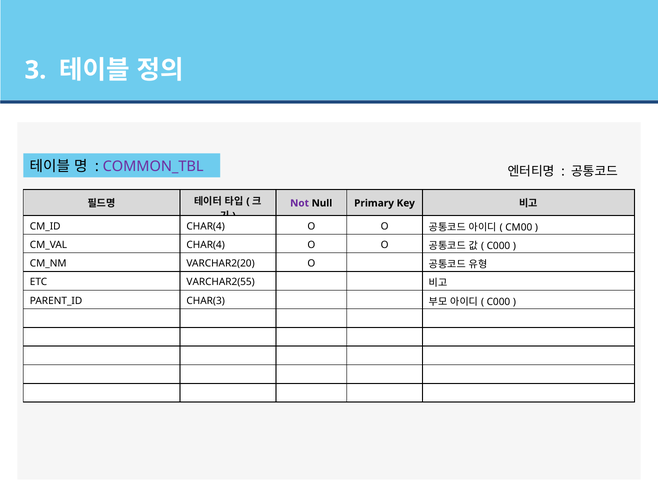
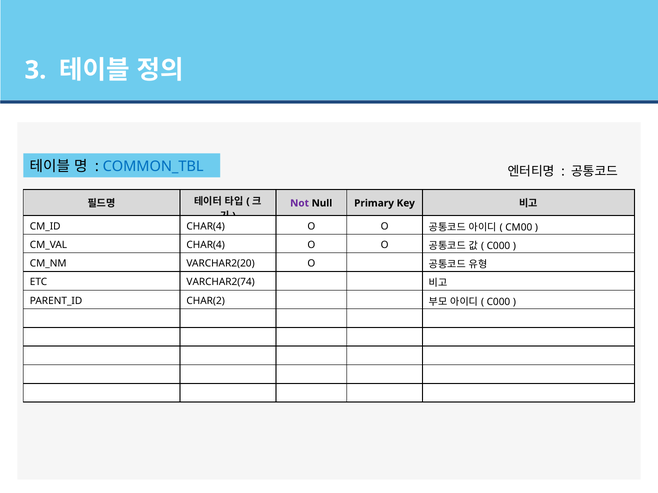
COMMON_TBL colour: purple -> blue (153, 167)
VARCHAR2(55: VARCHAR2(55 -> VARCHAR2(74 (221, 282)
CHAR(3: CHAR(3 -> CHAR(2 (206, 301)
